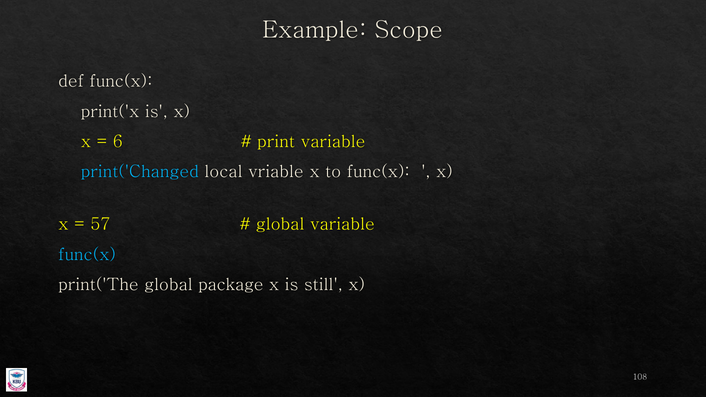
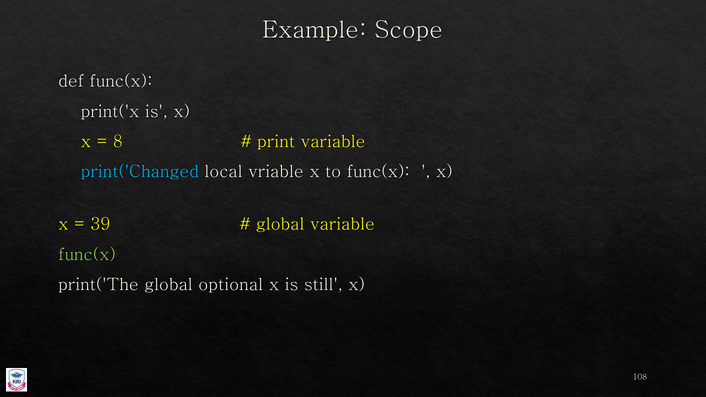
6: 6 -> 8 (118, 142)
57: 57 -> 39 (100, 224)
func(x colour: light blue -> light green (87, 255)
package: package -> optional (231, 285)
